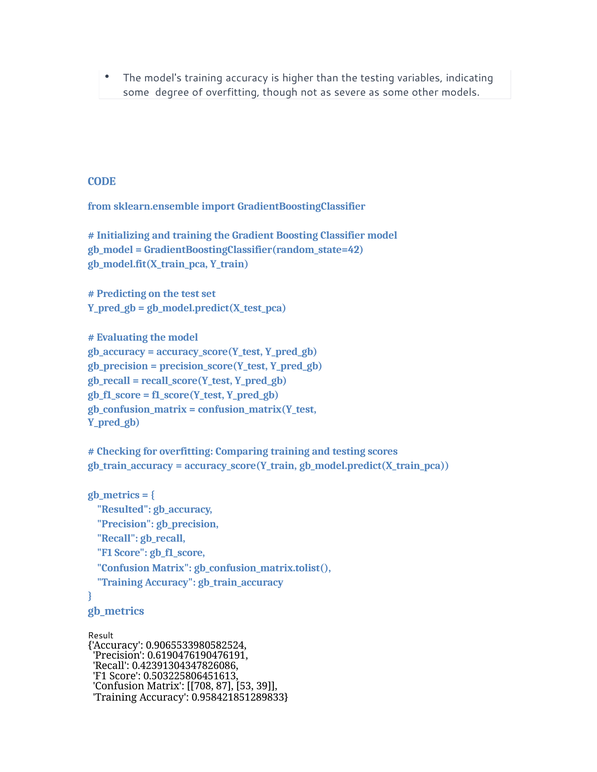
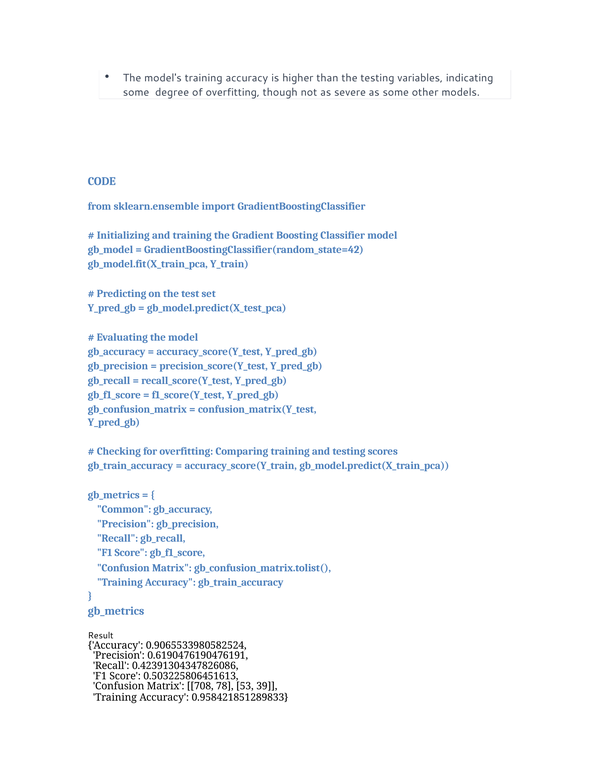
Resulted: Resulted -> Common (124, 510)
87: 87 -> 78 (225, 687)
